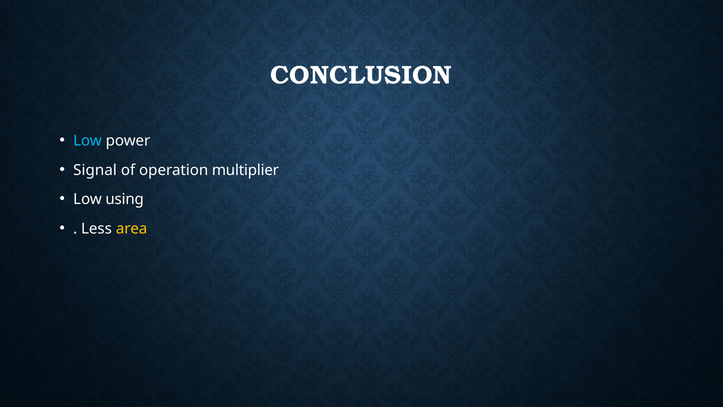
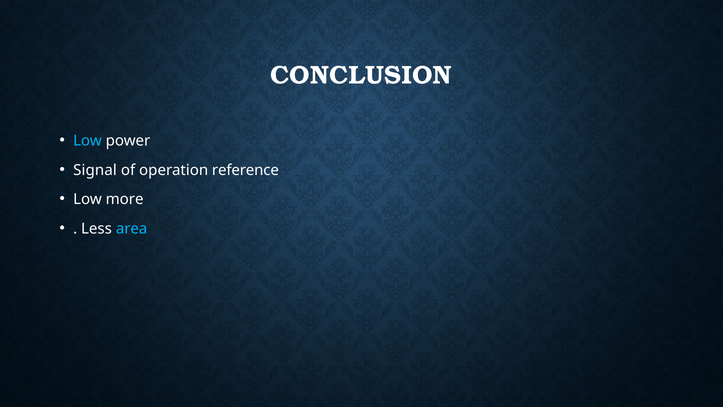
multiplier: multiplier -> reference (245, 170)
using: using -> more (125, 199)
area colour: yellow -> light blue (132, 228)
